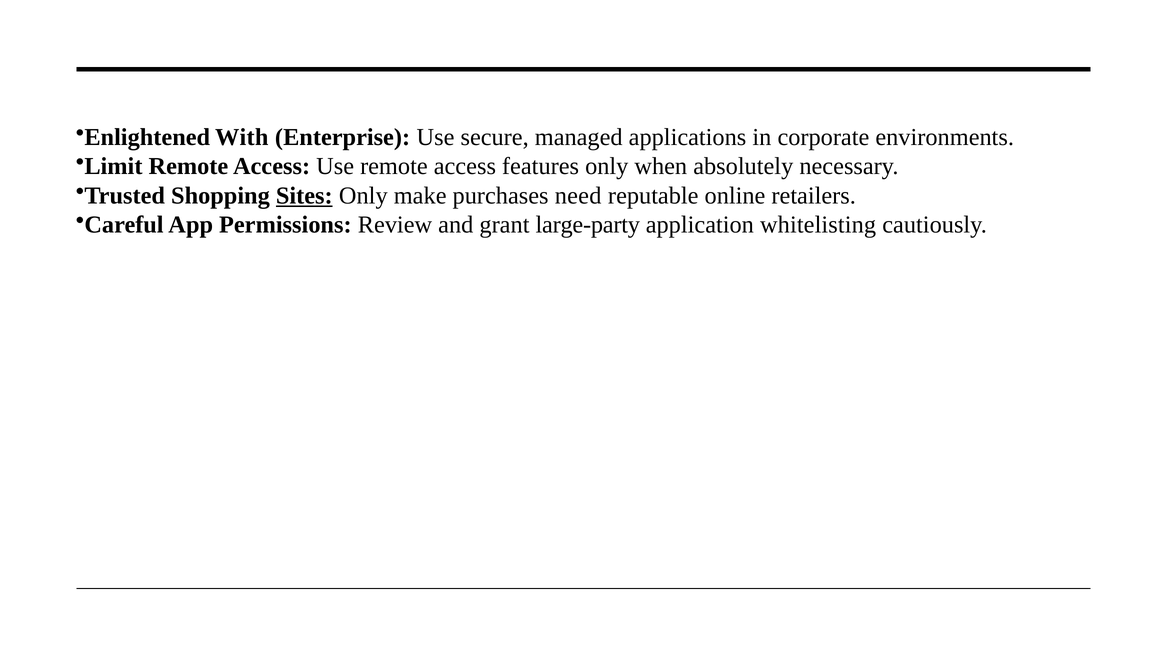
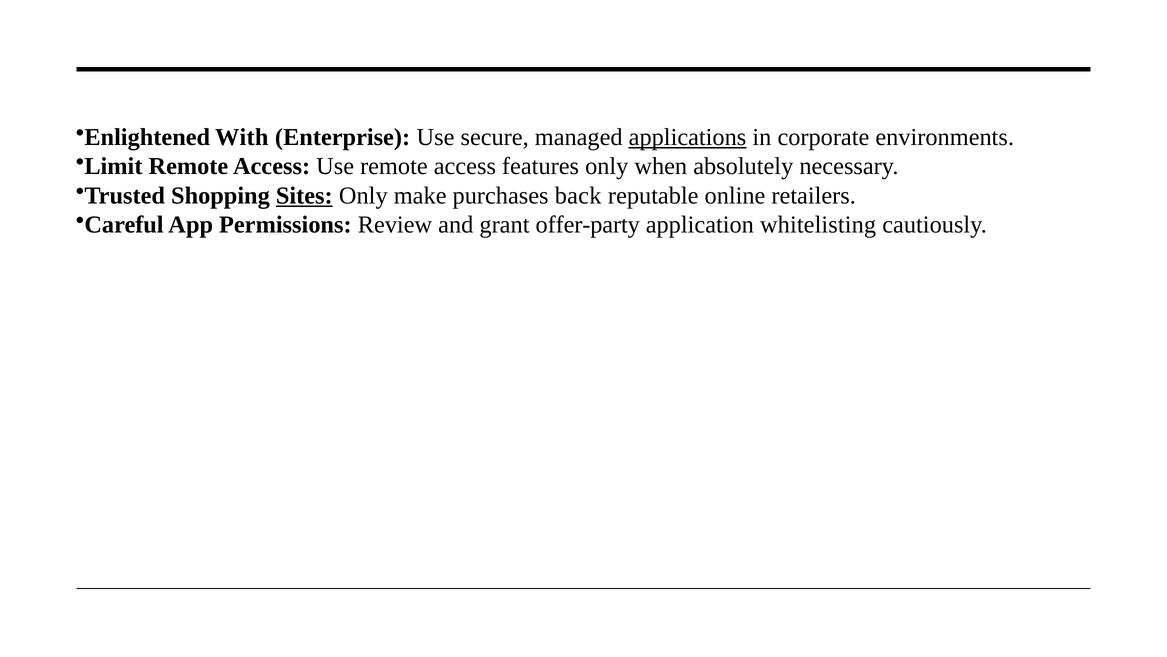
applications underline: none -> present (688, 137)
need: need -> back (578, 195)
large-party: large-party -> offer-party (588, 225)
